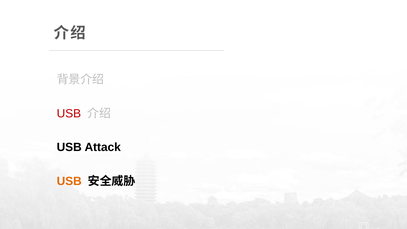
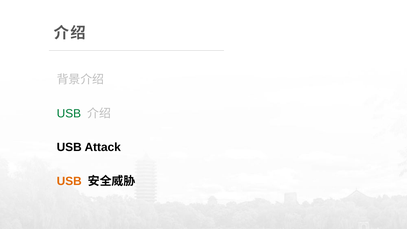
USB colour: red -> green (69, 113)
